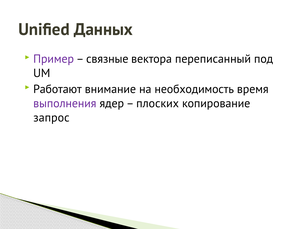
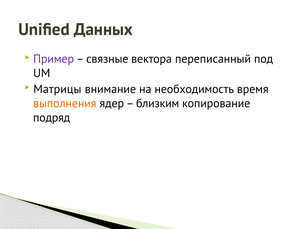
Работают: Работают -> Матрицы (57, 89)
выполнения colour: purple -> orange (65, 103)
плоских: плоских -> близким (158, 103)
запрос: запрос -> подряд (52, 117)
